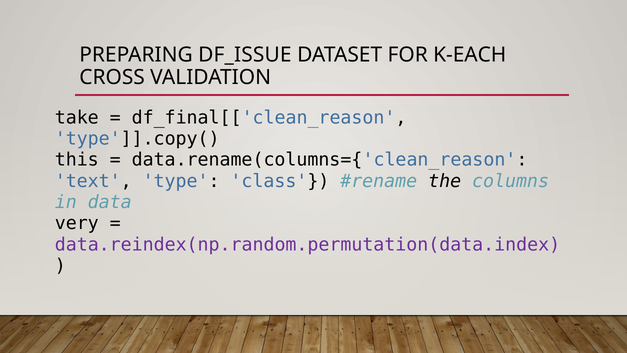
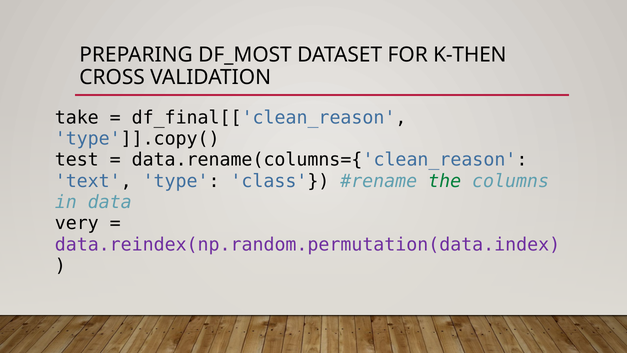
DF_ISSUE: DF_ISSUE -> DF_MOST (245, 55)
K-EACH: K-EACH -> K-THEN (470, 55)
this: this -> test (77, 160)
the colour: black -> green (445, 181)
